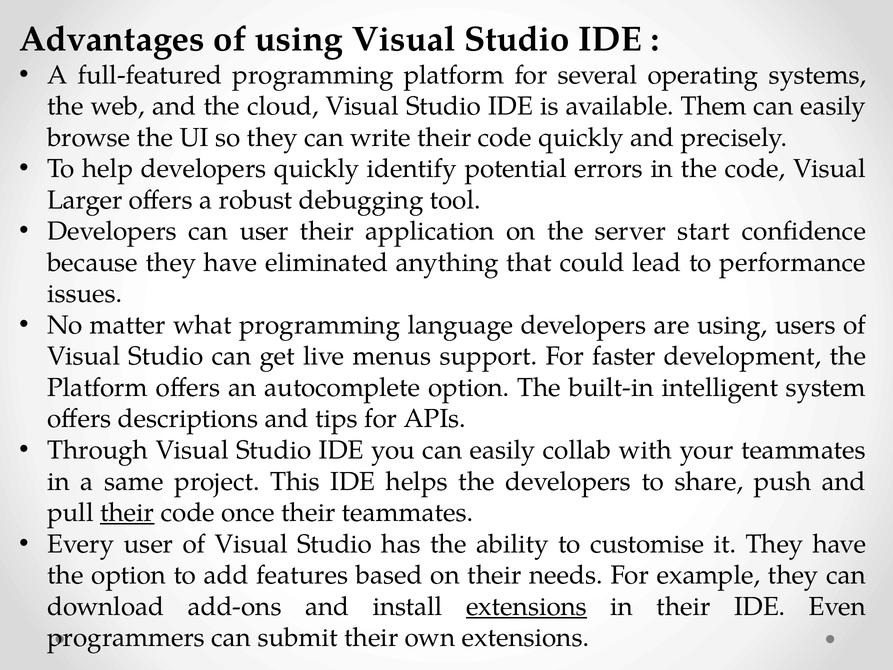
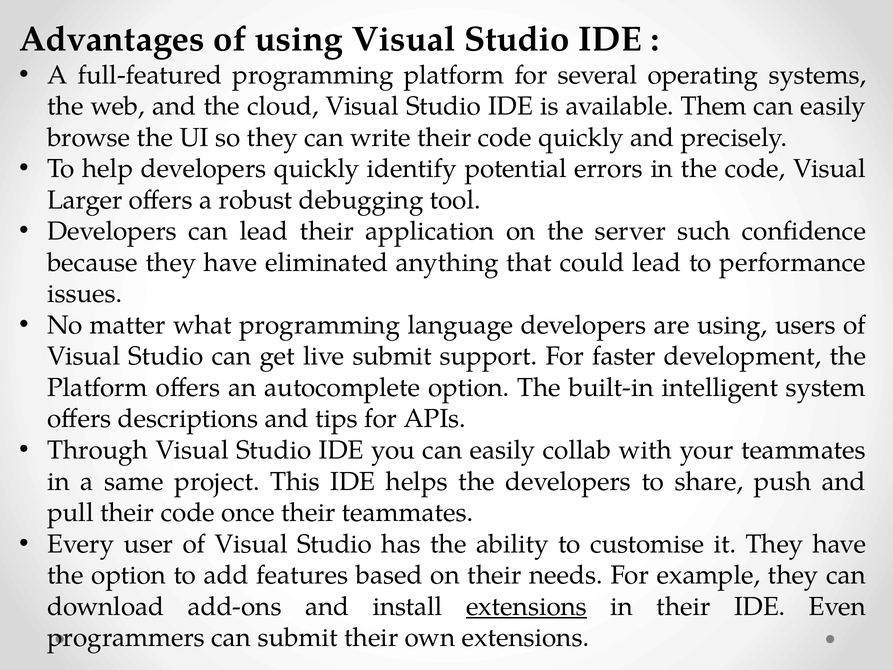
can user: user -> lead (264, 231)
start: start -> such (704, 231)
live menus: menus -> submit (392, 356)
their underline: present -> none (127, 513)
